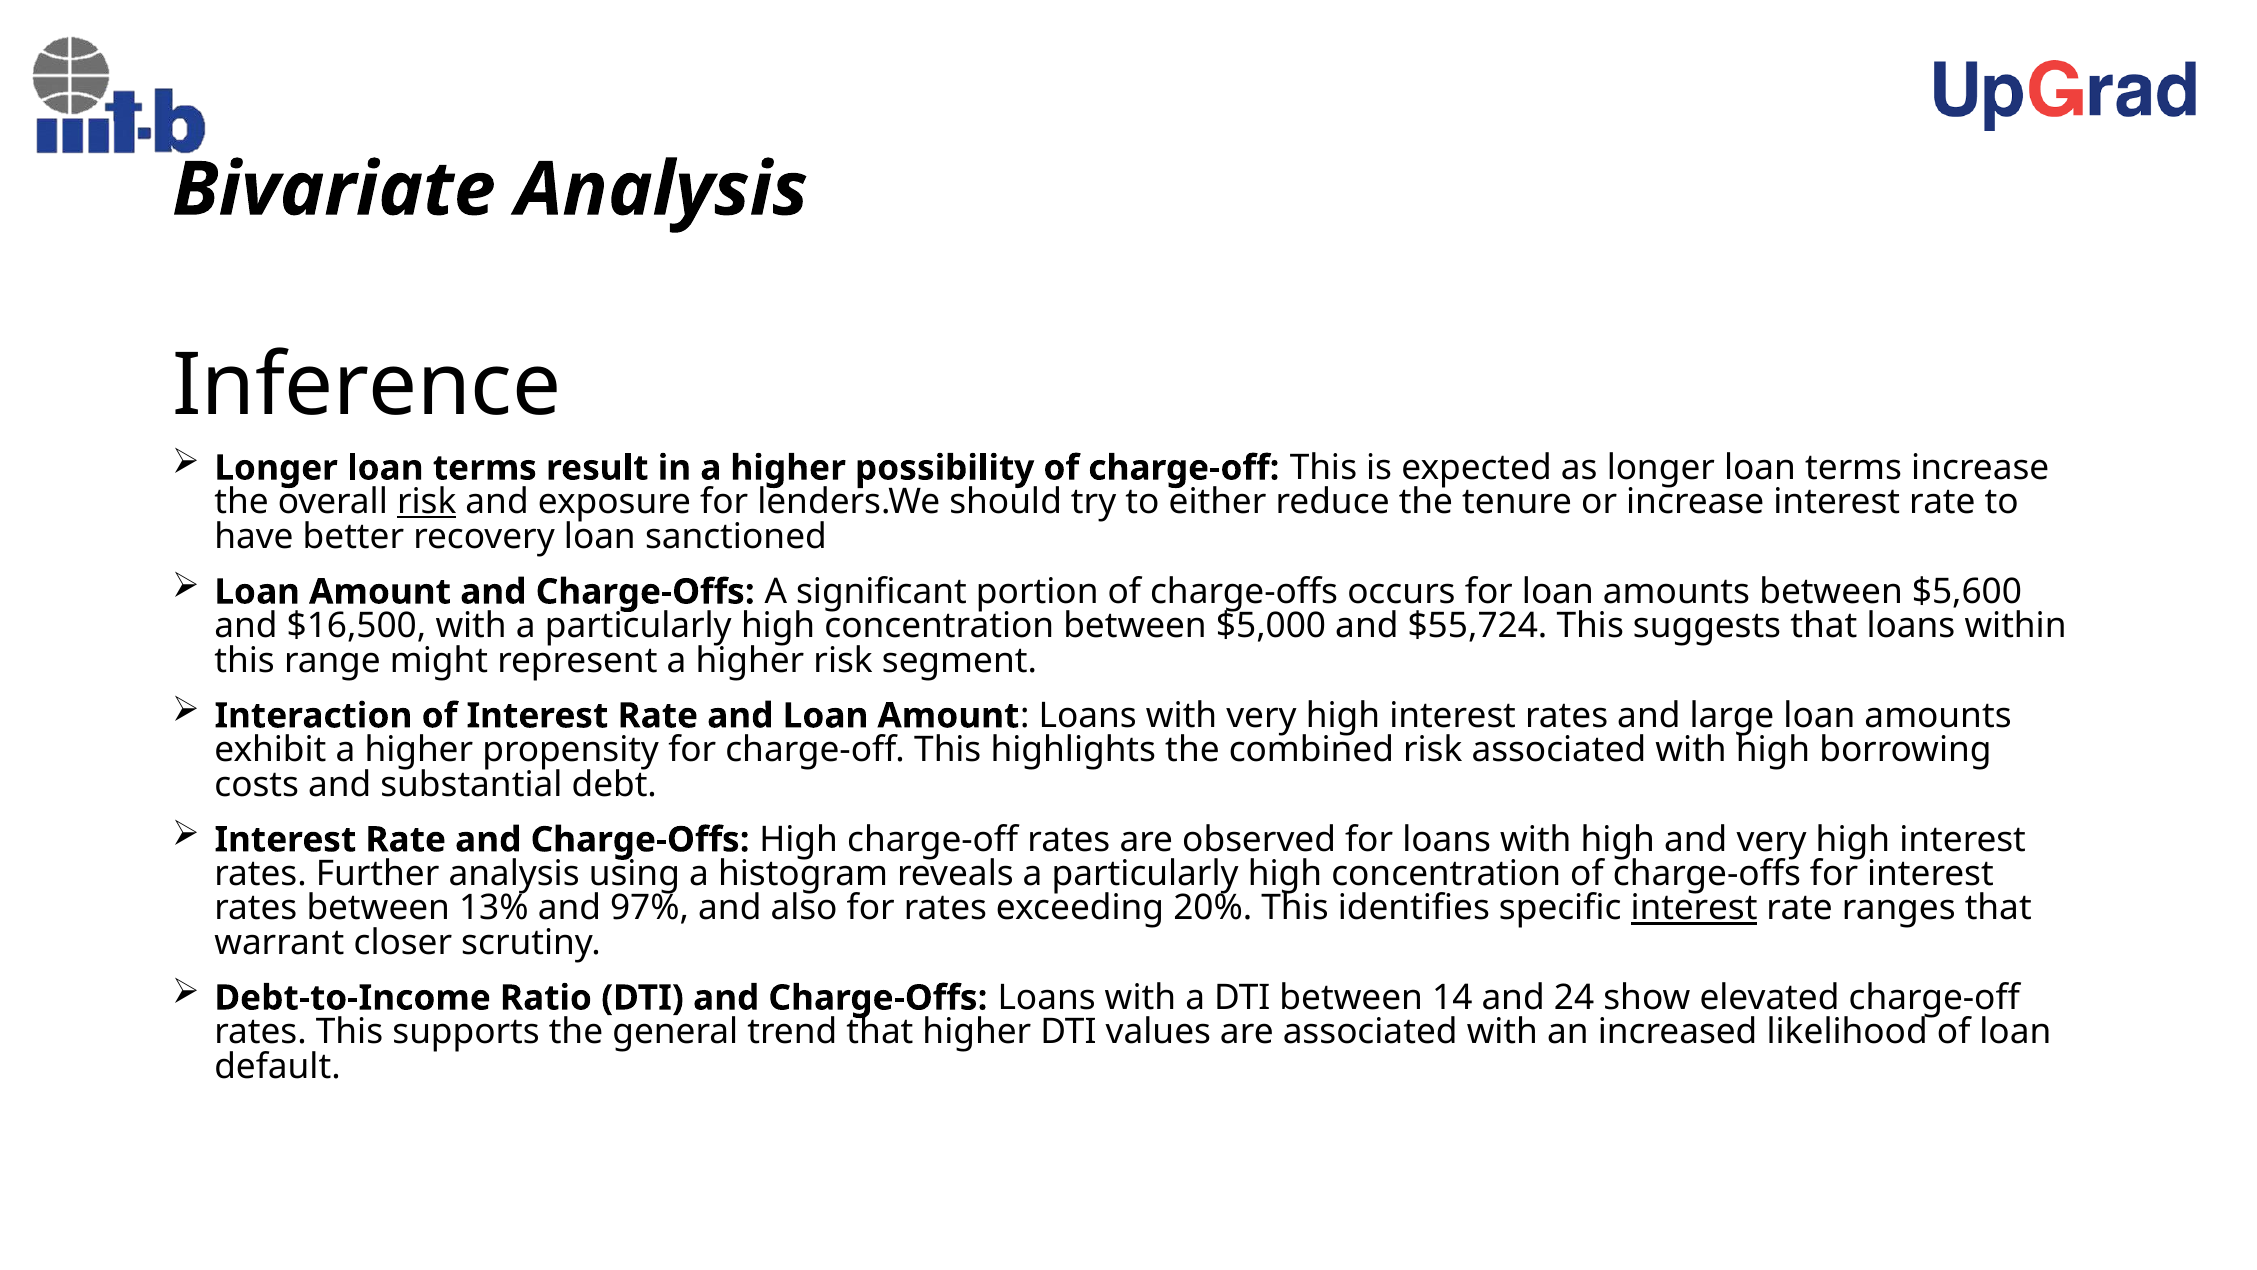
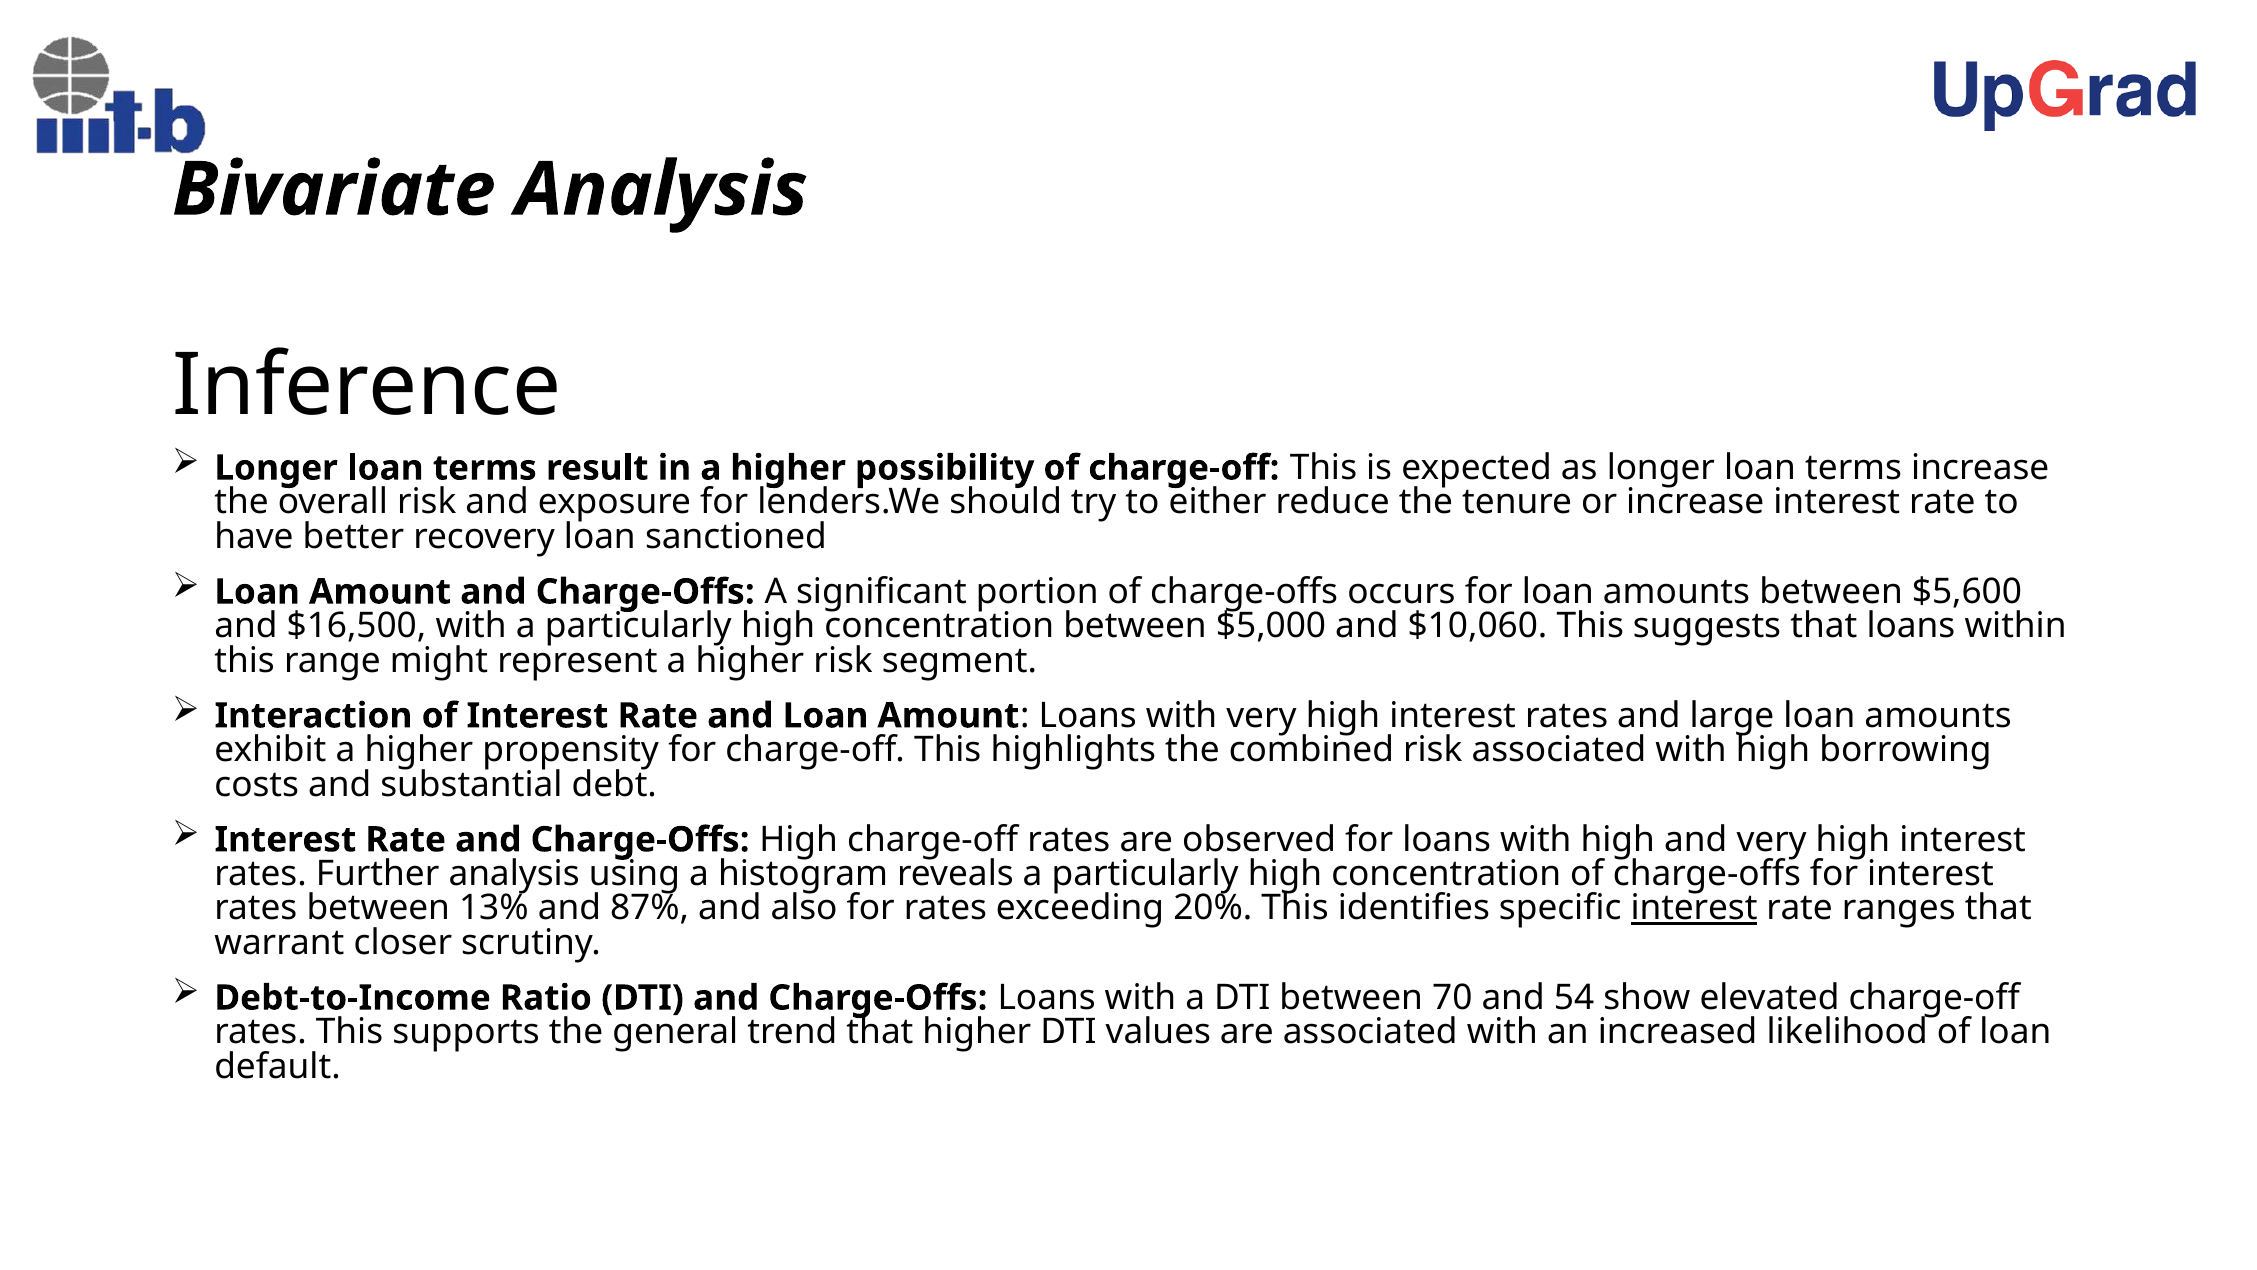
risk underline: present -> none (427, 502)
$55,724: $55,724 -> $10,060 (1478, 626)
97%: 97% -> 87% (650, 908)
14: 14 -> 70 (1452, 998)
24: 24 -> 54 (1574, 998)
